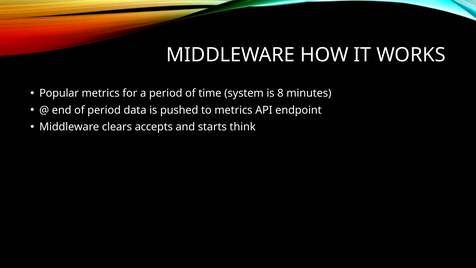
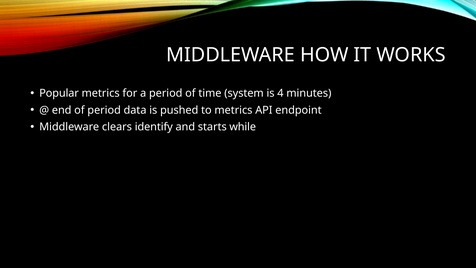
8: 8 -> 4 (280, 93)
accepts: accepts -> identify (154, 127)
think: think -> while (243, 127)
